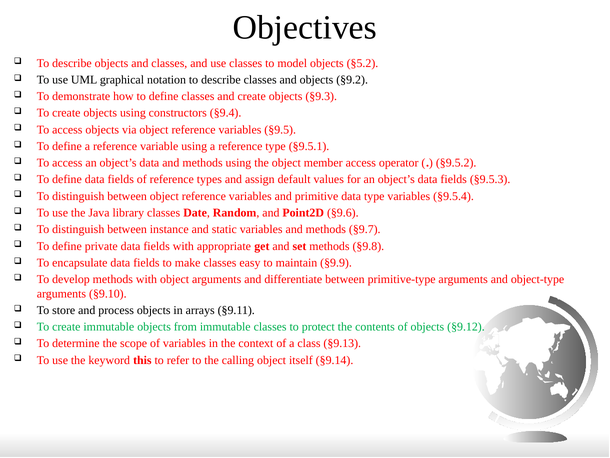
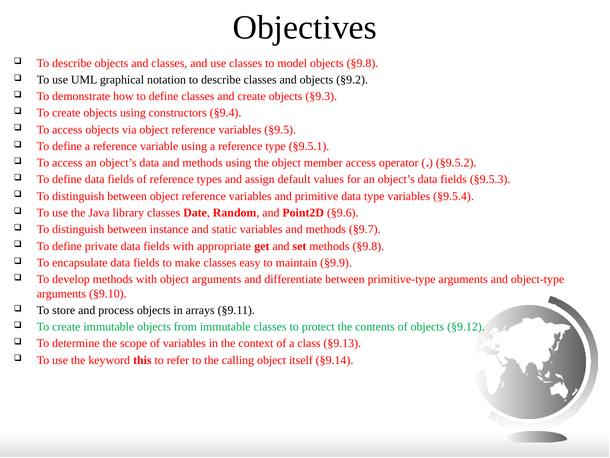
objects §5.2: §5.2 -> §9.8 (362, 63)
